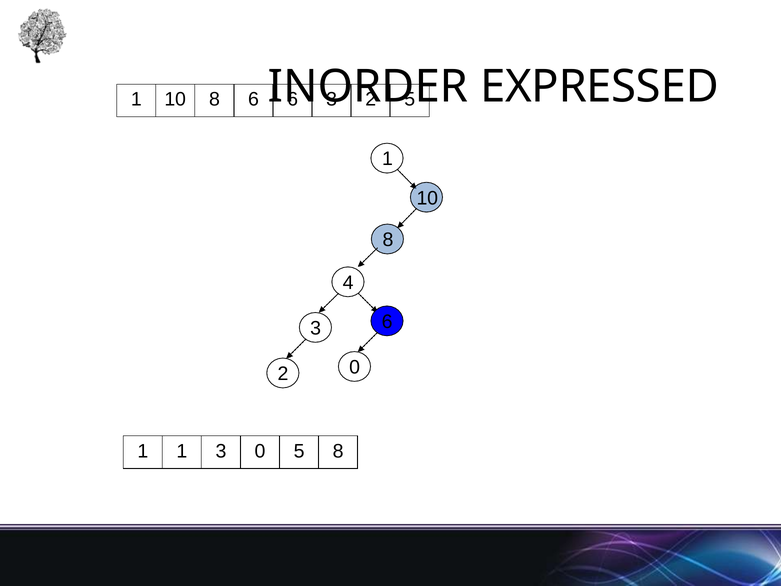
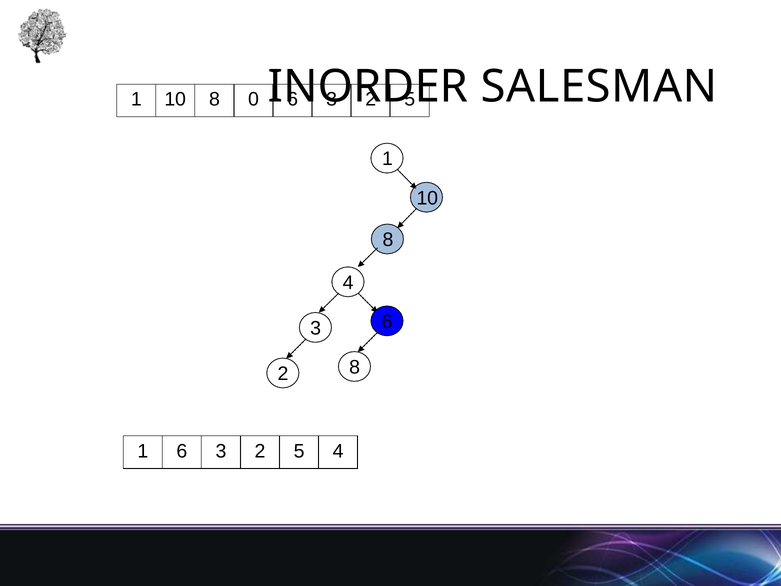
EXPRESSED: EXPRESSED -> SALESMAN (599, 86)
8 6: 6 -> 0 (254, 99)
2 0: 0 -> 8 (355, 367)
1 1: 1 -> 6 (182, 451)
0: 0 -> 2 (260, 451)
5 8: 8 -> 4 (338, 451)
